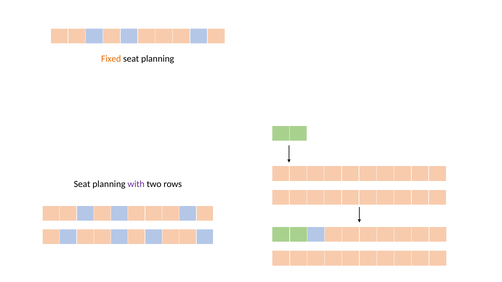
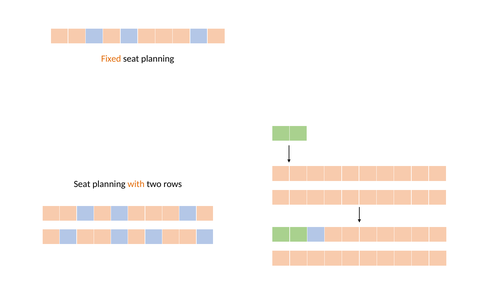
with colour: purple -> orange (136, 184)
